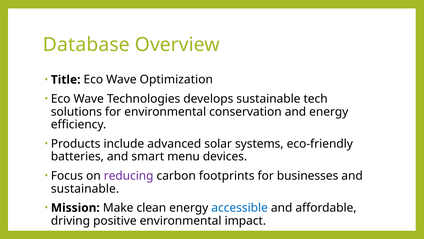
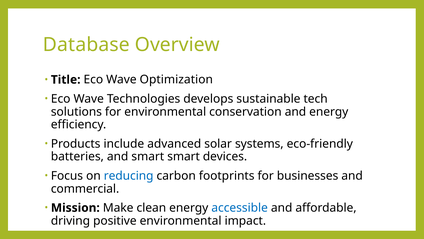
smart menu: menu -> smart (184, 156)
reducing colour: purple -> blue (129, 175)
sustainable: sustainable -> commercial (85, 188)
